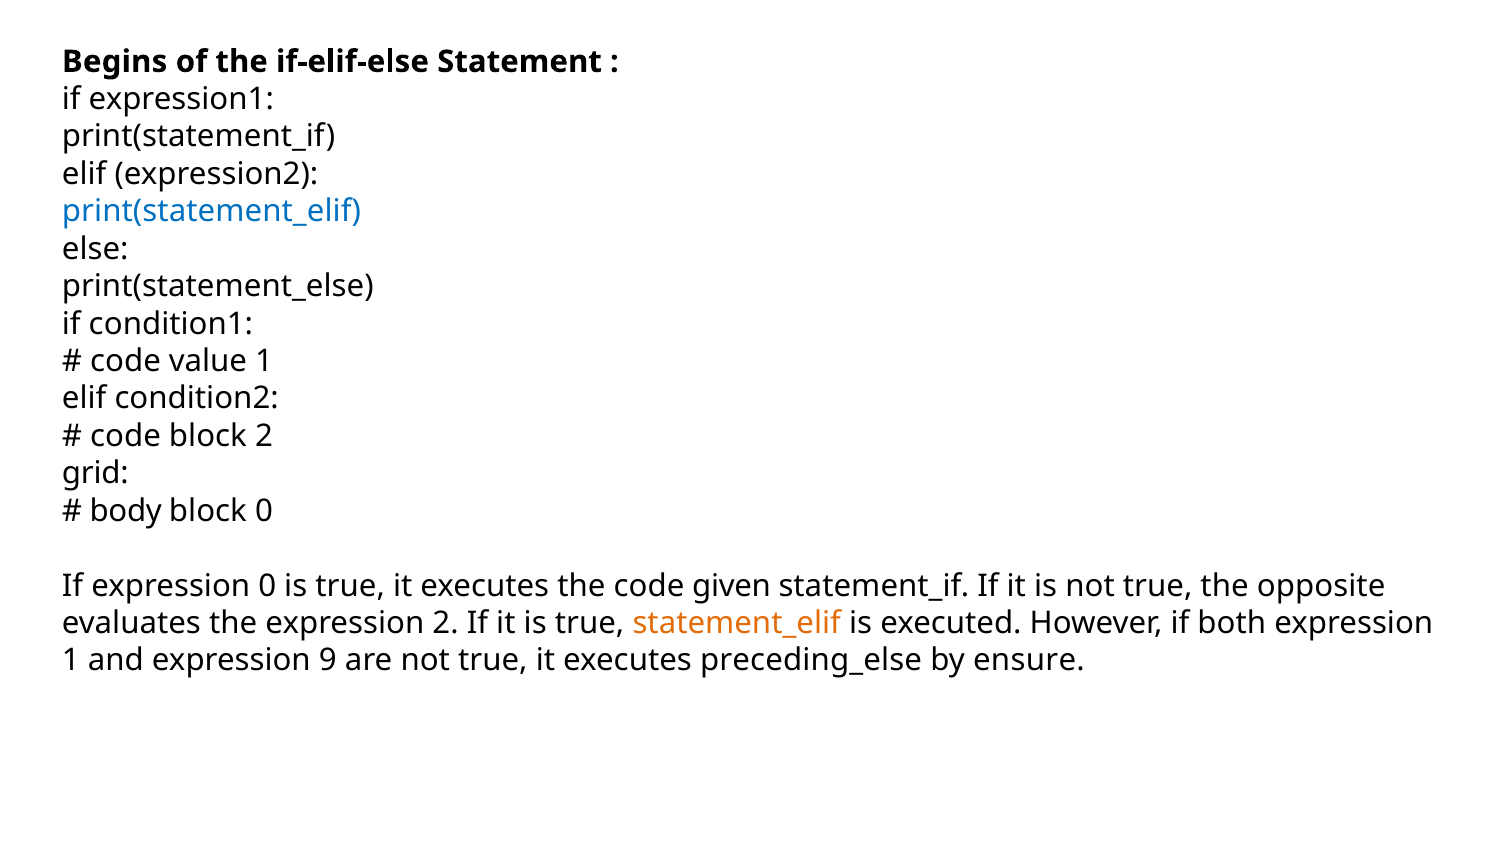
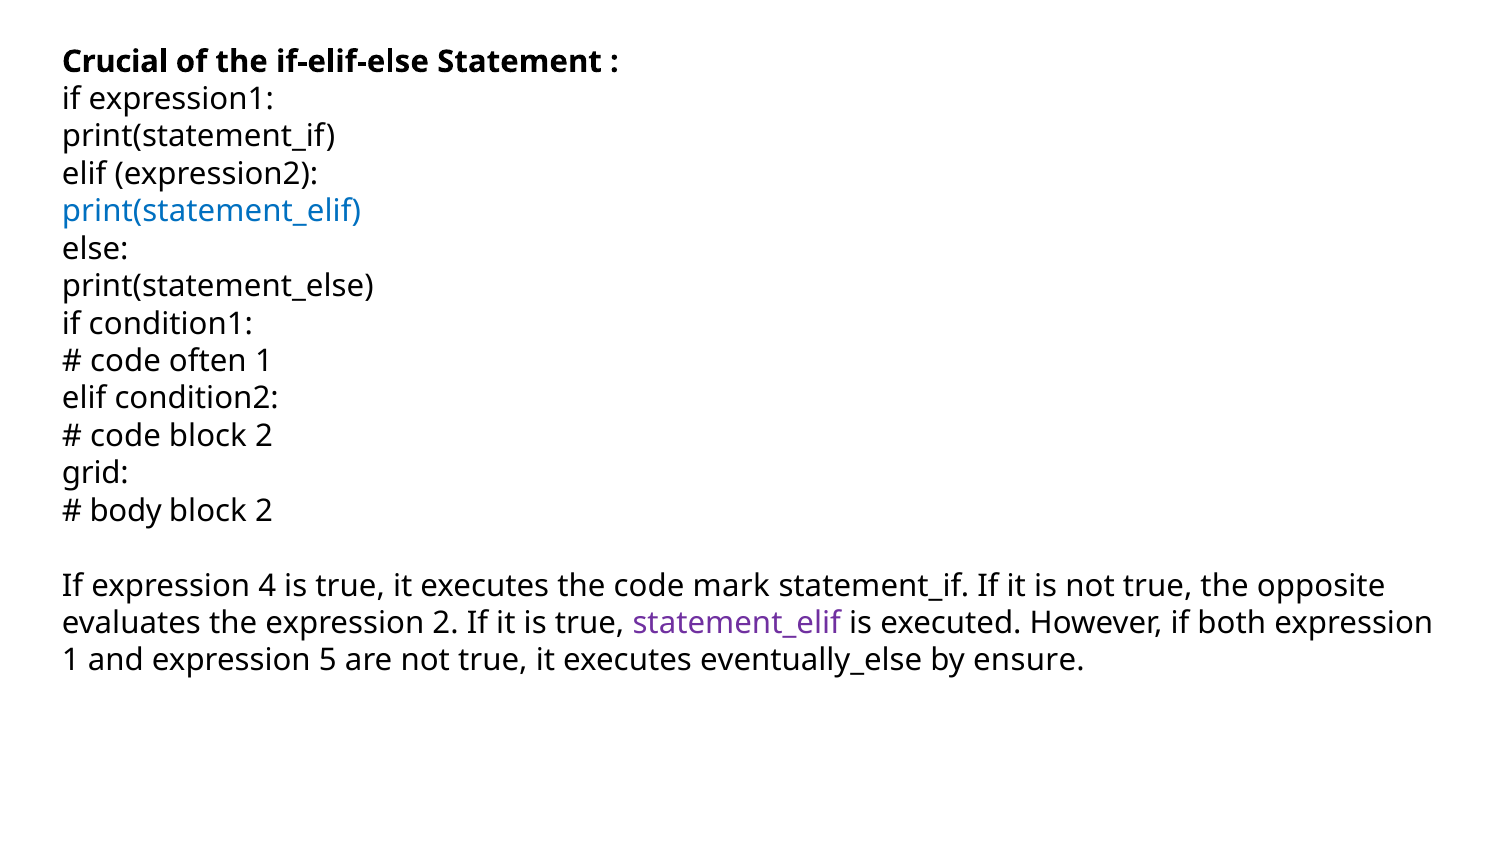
Begins: Begins -> Crucial (115, 62)
value: value -> often (208, 361)
0: 0 -> 2 (264, 511)
expression 0: 0 -> 4 (267, 586)
given: given -> mark (731, 586)
statement_elif colour: orange -> purple (737, 623)
9: 9 -> 5 (328, 661)
preceding_else: preceding_else -> eventually_else (811, 661)
